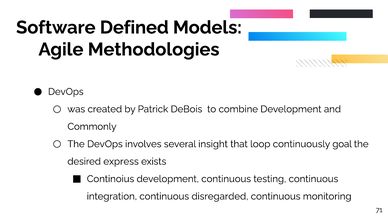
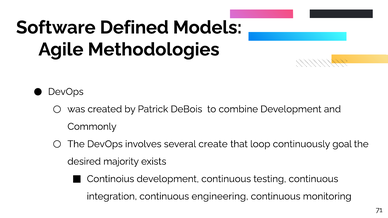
insight: insight -> create (213, 144)
express: express -> majority (121, 162)
disregarded: disregarded -> engineering (220, 197)
